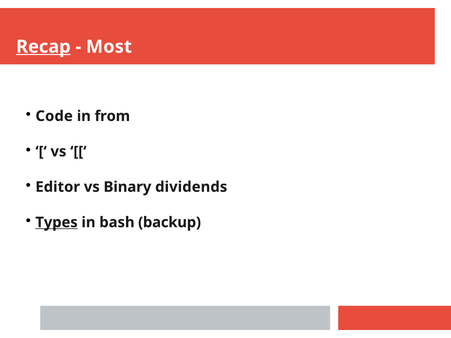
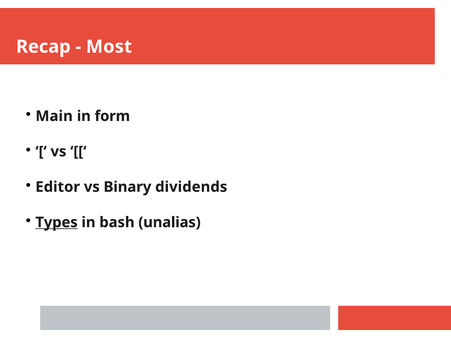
Recap underline: present -> none (43, 47)
Code: Code -> Main (54, 116)
from: from -> form (112, 116)
backup: backup -> unalias (170, 222)
